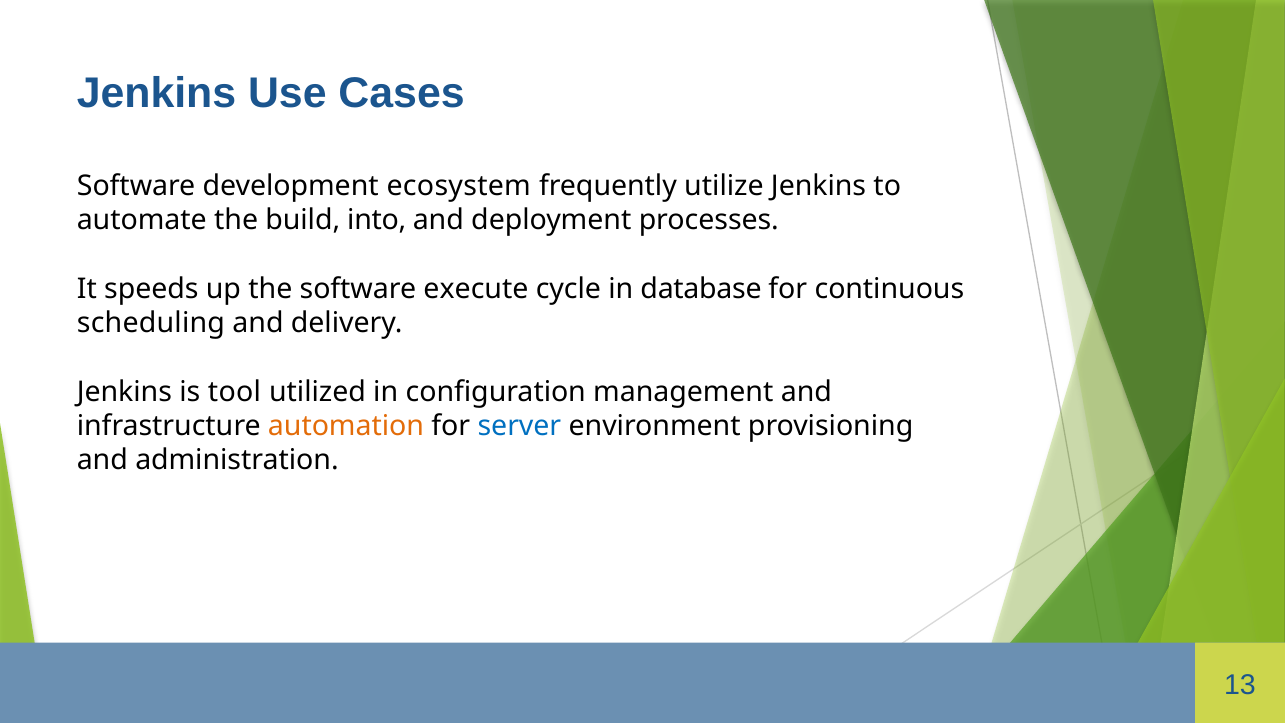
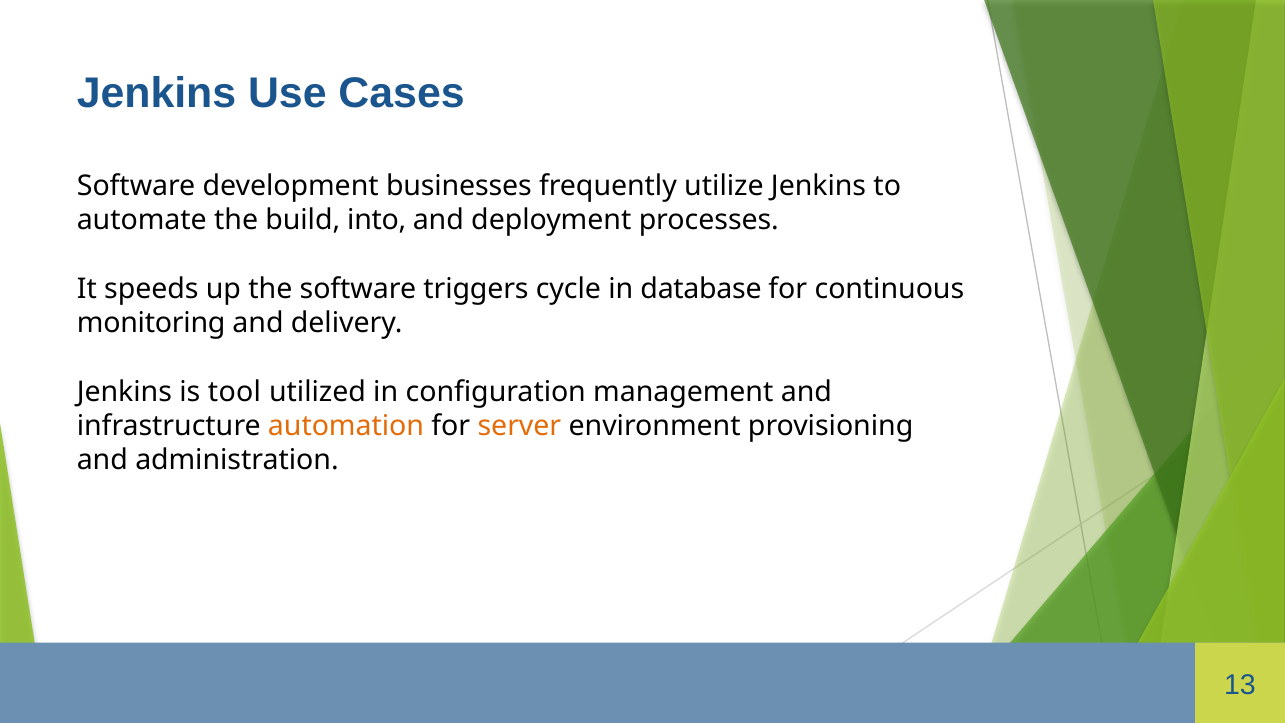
ecosystem: ecosystem -> businesses (459, 186)
execute: execute -> triggers (476, 289)
scheduling: scheduling -> monitoring (151, 323)
server colour: blue -> orange (519, 426)
